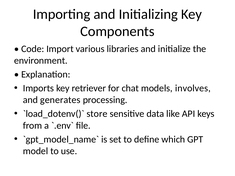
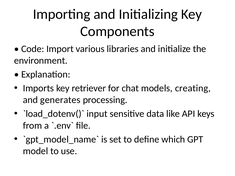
involves: involves -> creating (193, 88)
store: store -> input (97, 114)
